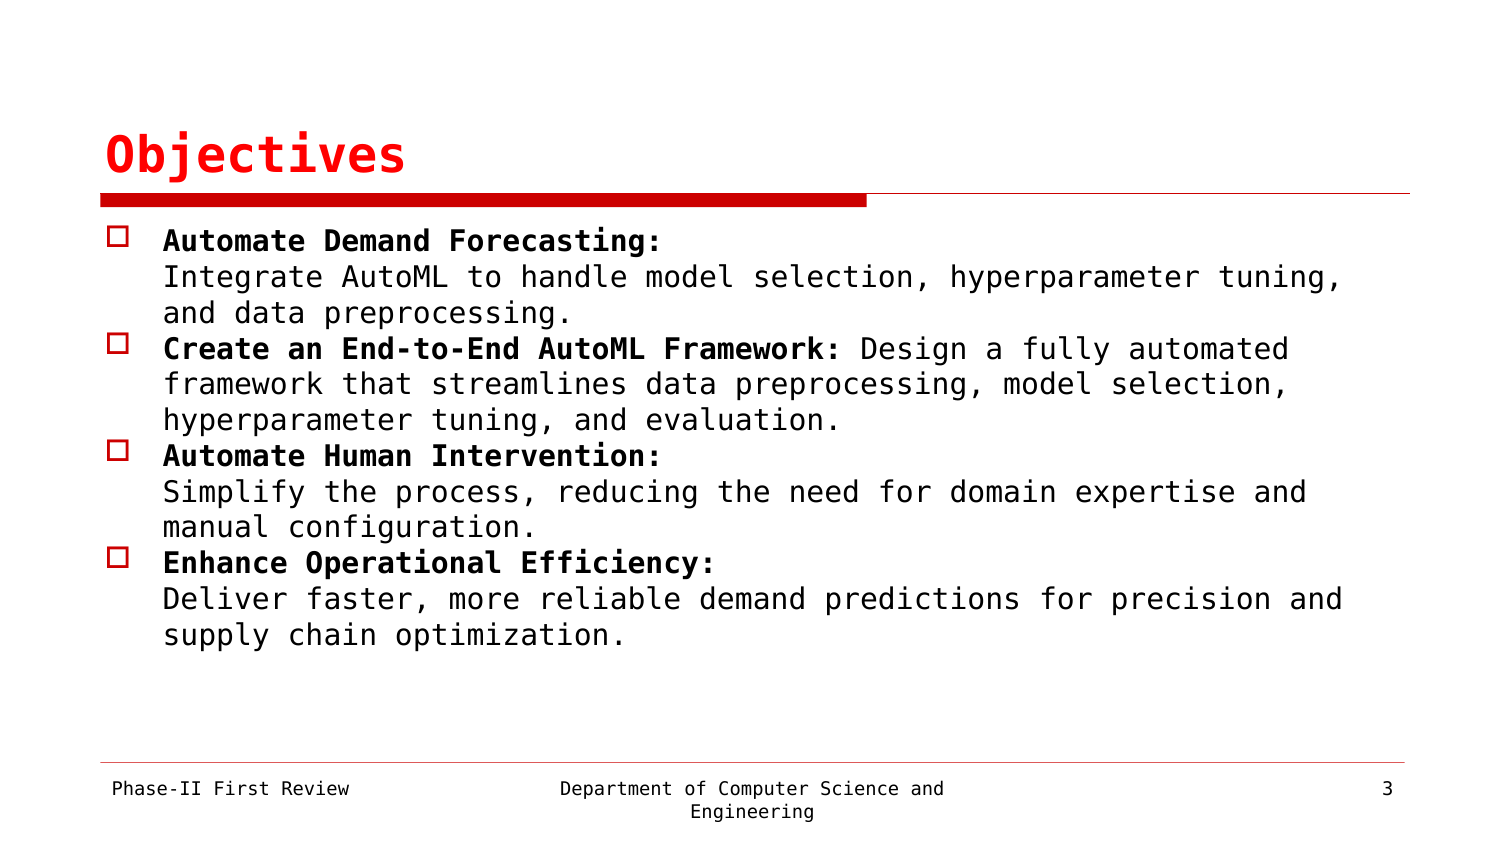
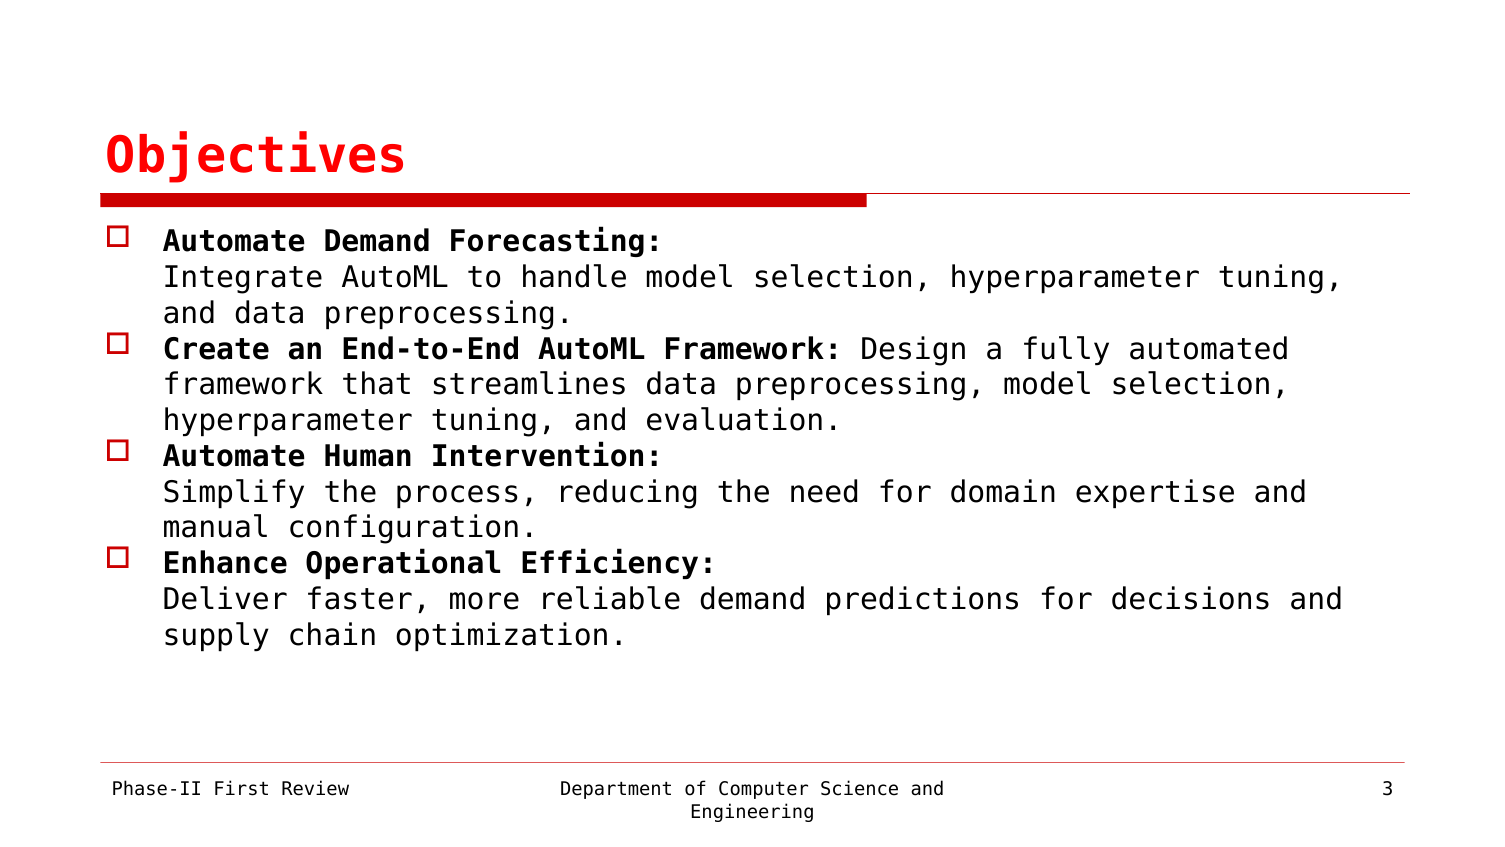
precision: precision -> decisions (1191, 599)
